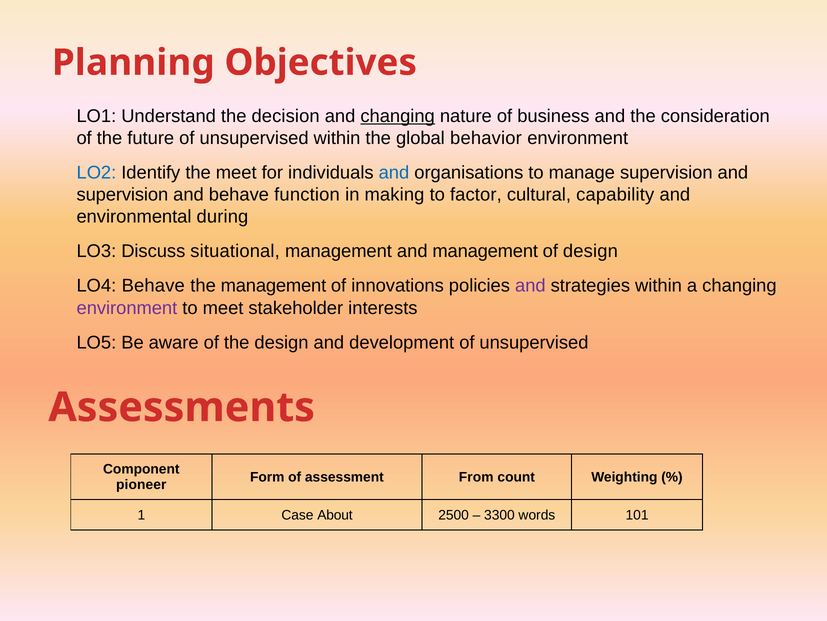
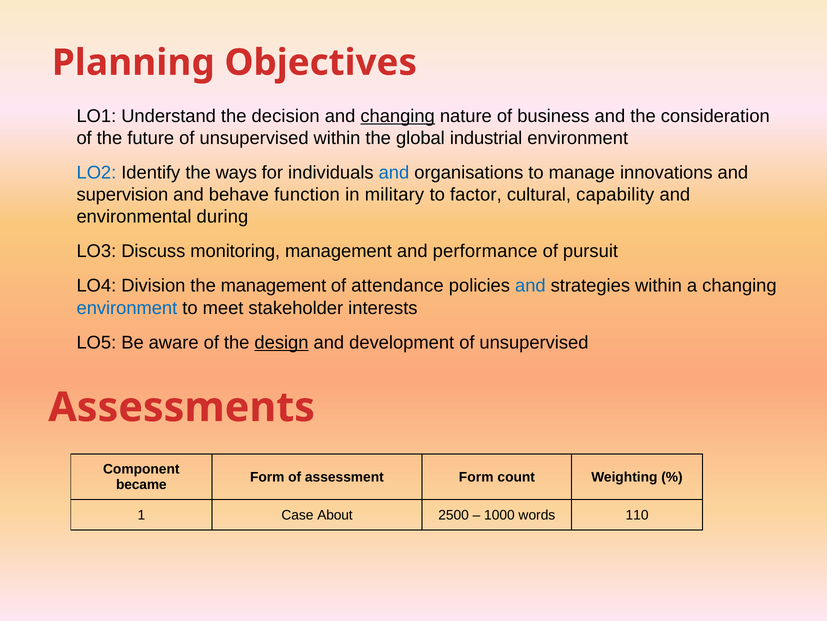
behavior: behavior -> industrial (486, 138)
the meet: meet -> ways (236, 172)
manage supervision: supervision -> innovations (666, 172)
making: making -> military (394, 195)
situational: situational -> monitoring (235, 251)
and management: management -> performance (485, 251)
of design: design -> pursuit (590, 251)
LO4 Behave: Behave -> Division (153, 286)
innovations: innovations -> attendance (397, 286)
and colour: purple -> blue (530, 286)
environment colour: purple -> blue (127, 308)
design underline: none -> present (282, 342)
assessment From: From -> Form (476, 477)
pioneer: pioneer -> became (141, 484)
3300: 3300 -> 1000 (499, 514)
101: 101 -> 110 (637, 514)
